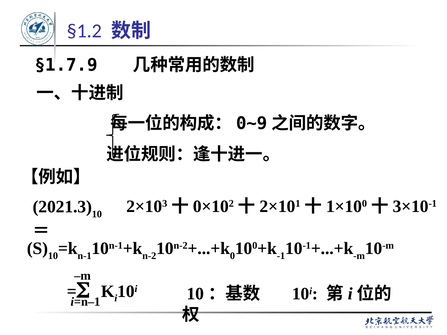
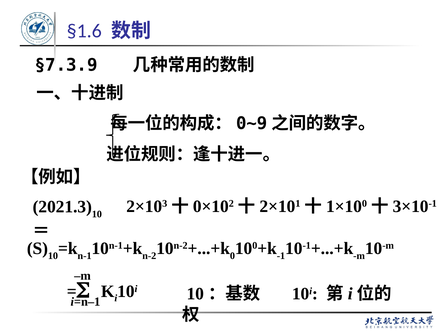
§1.2: §1.2 -> §1.6 (84, 31)
§1.7.9: §1.7.9 -> §7.3.9 (66, 65)
